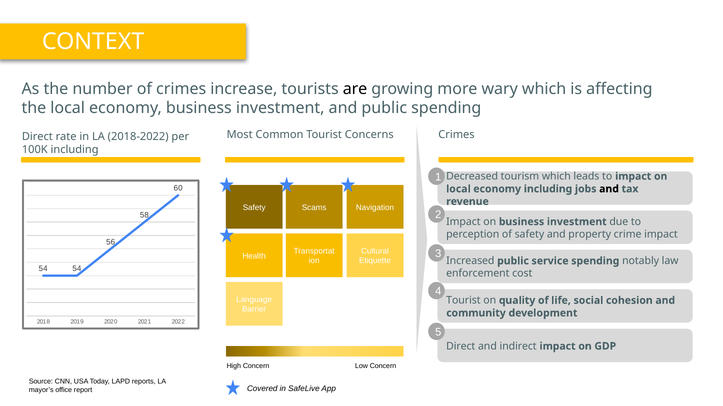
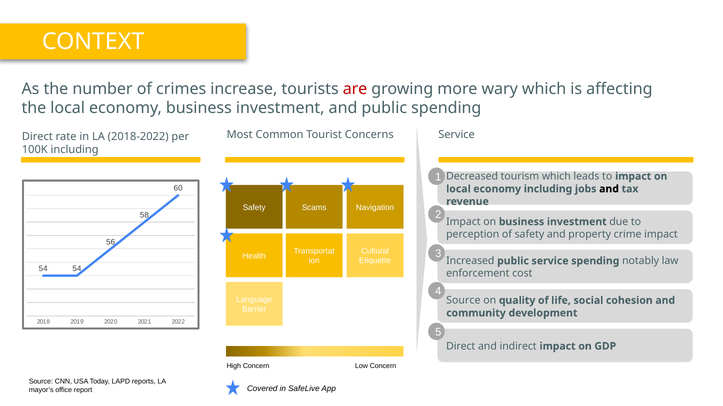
are colour: black -> red (355, 89)
Crimes: Crimes -> Service (457, 135)
Tourist: Tourist -> Source (463, 301)
